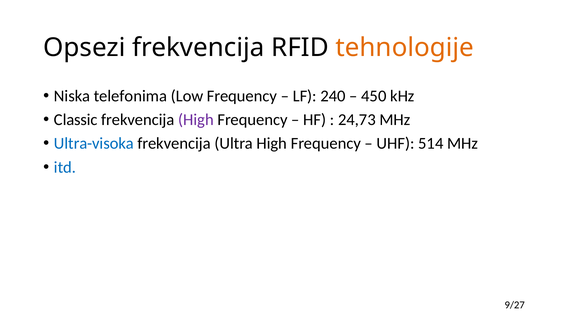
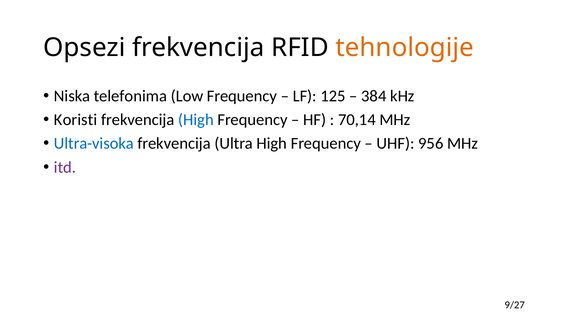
240: 240 -> 125 (333, 96)
450: 450 -> 384 (374, 96)
Classic: Classic -> Koristi (76, 120)
High colour: purple -> blue (196, 120)
24,73: 24,73 -> 70,14 (357, 120)
514: 514 -> 956 (431, 144)
itd colour: blue -> purple (65, 167)
